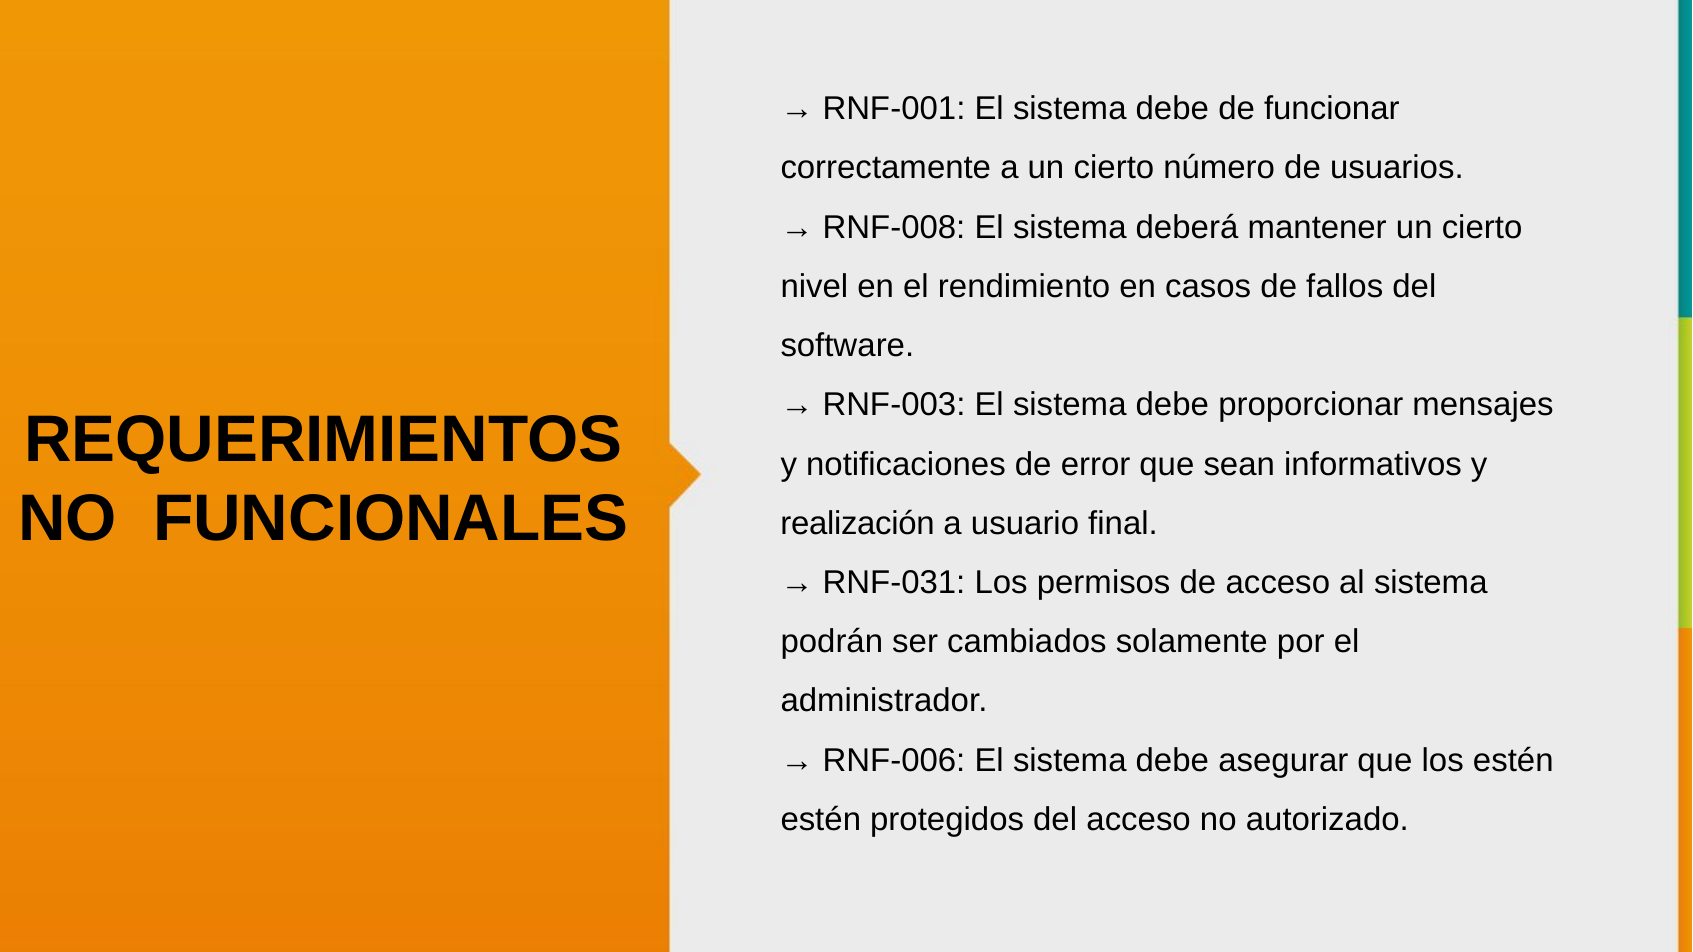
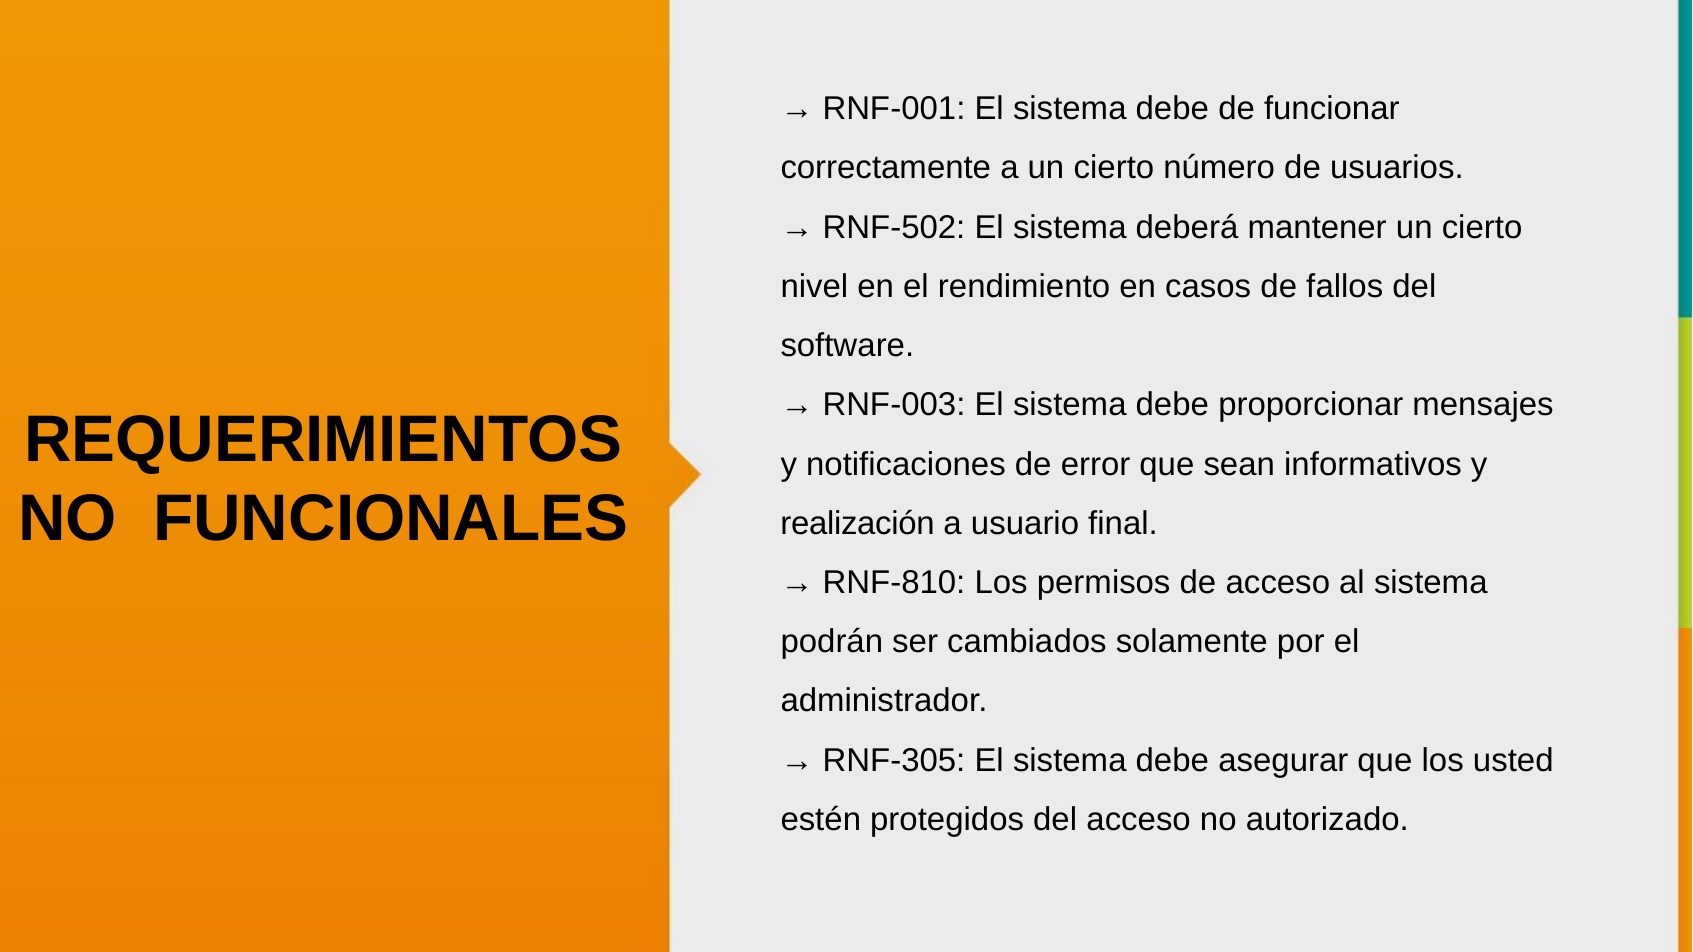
RNF-008: RNF-008 -> RNF-502 (894, 227)
RNF-031: RNF-031 -> RNF-810 (894, 583)
RNF-006: RNF-006 -> RNF-305 (894, 761)
los estén: estén -> usted (1513, 761)
